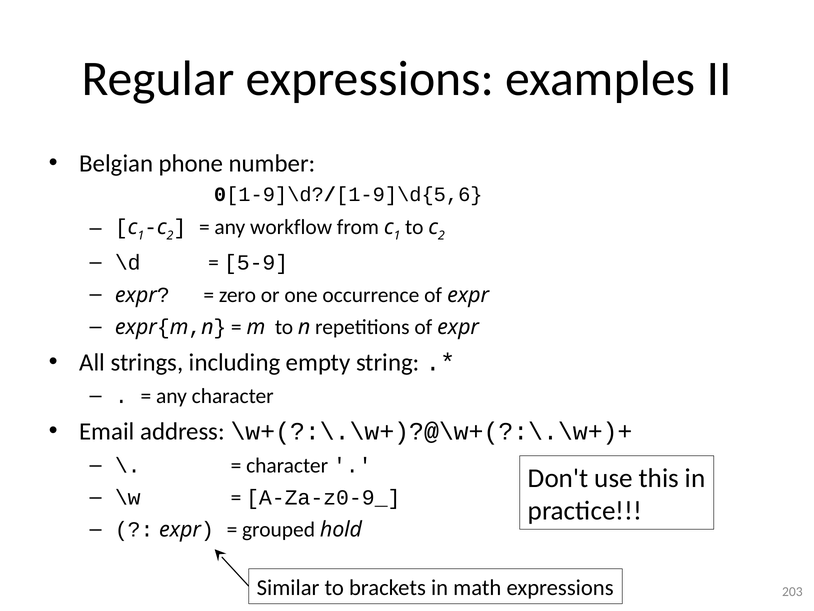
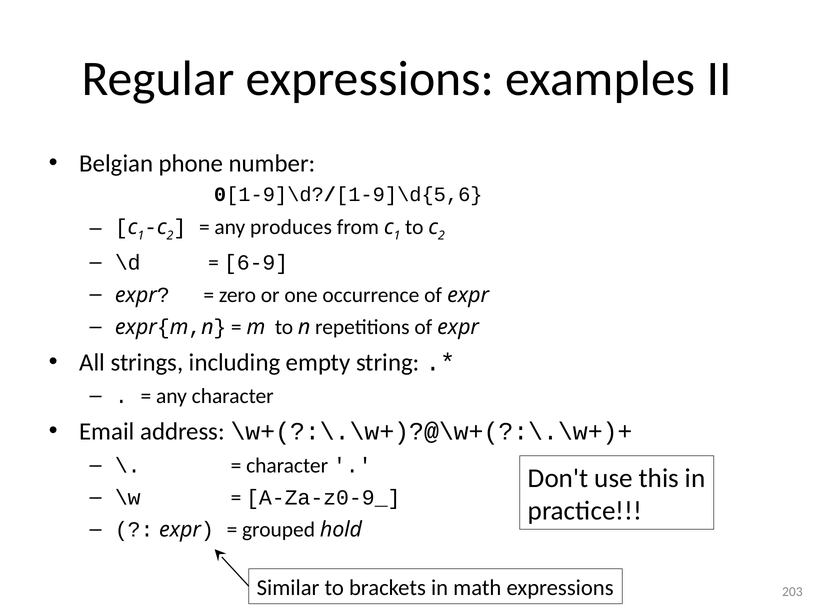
workflow: workflow -> produces (291, 227)
5-9: 5-9 -> 6-9 (256, 263)
